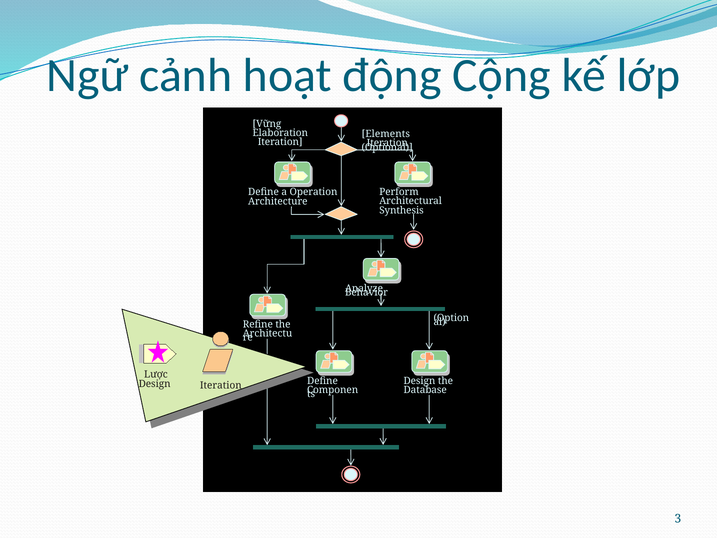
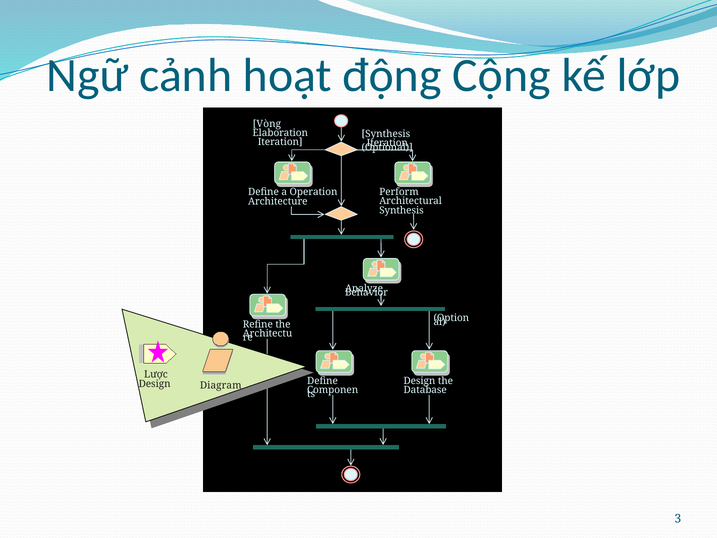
Vững: Vững -> Vòng (267, 124)
Elements: Elements -> Synthesis (386, 134)
Design Iteration: Iteration -> Diagram (221, 385)
